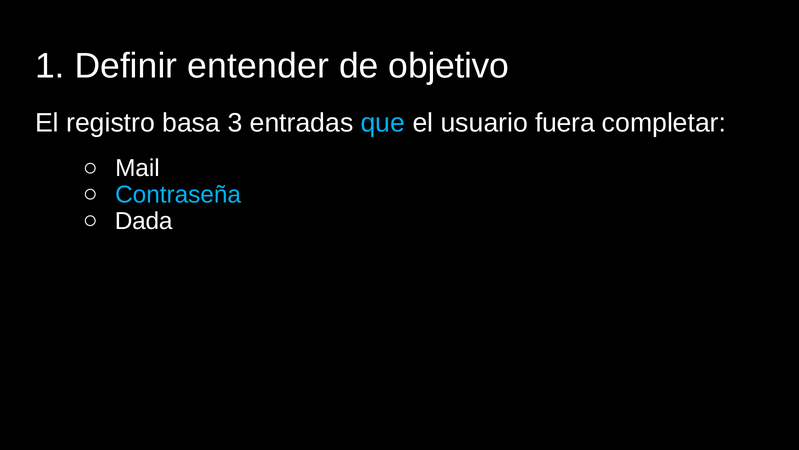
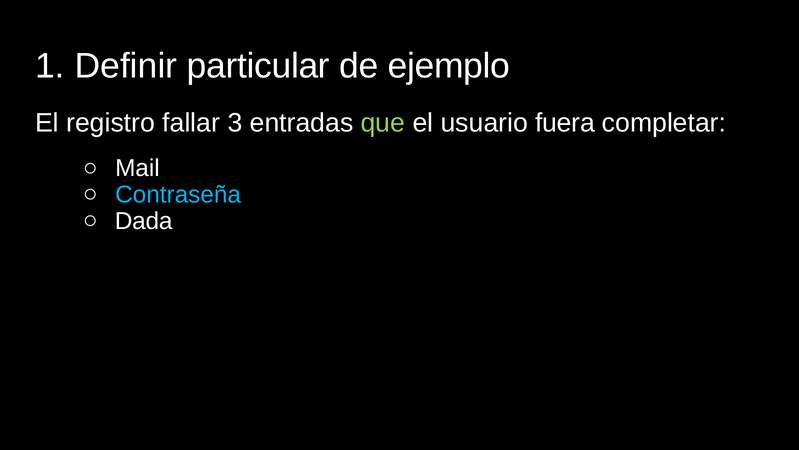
entender: entender -> particular (258, 66)
objetivo: objetivo -> ejemplo (449, 66)
basa: basa -> fallar (191, 123)
que colour: light blue -> light green (383, 123)
